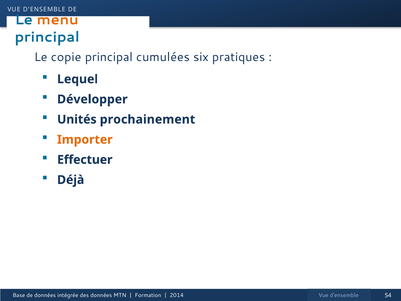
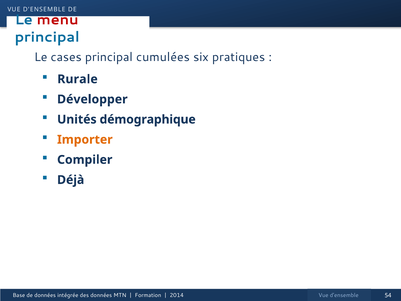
menu colour: orange -> red (58, 20)
copie: copie -> cases (66, 57)
Lequel: Lequel -> Rurale (78, 79)
prochainement: prochainement -> démographique (148, 119)
Effectuer: Effectuer -> Compiler (85, 160)
